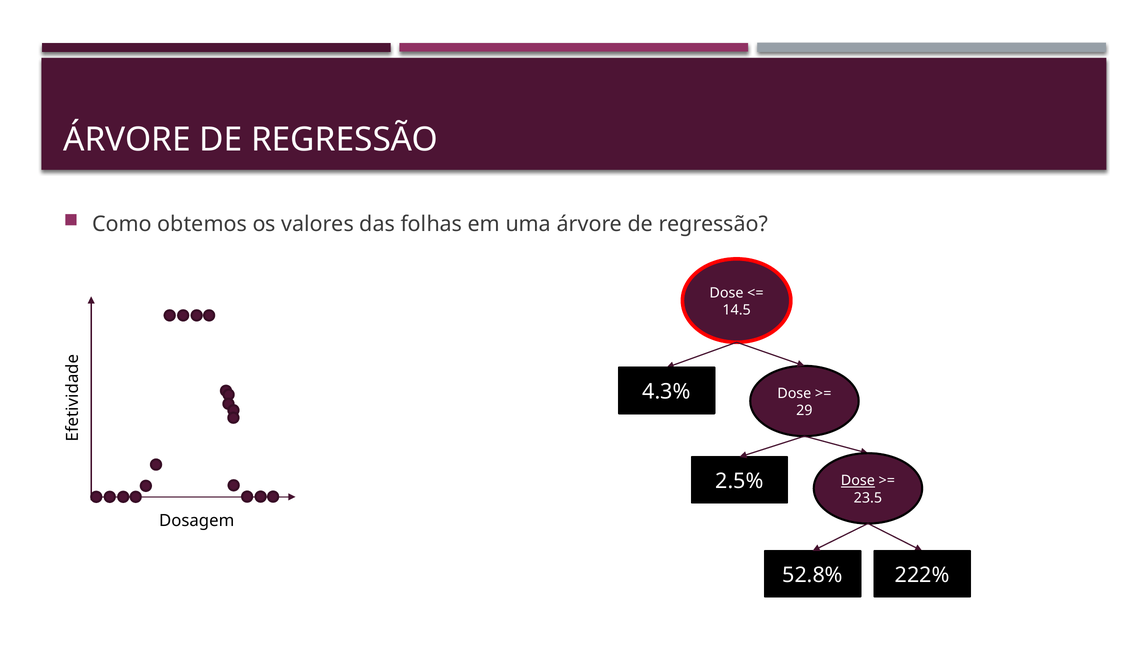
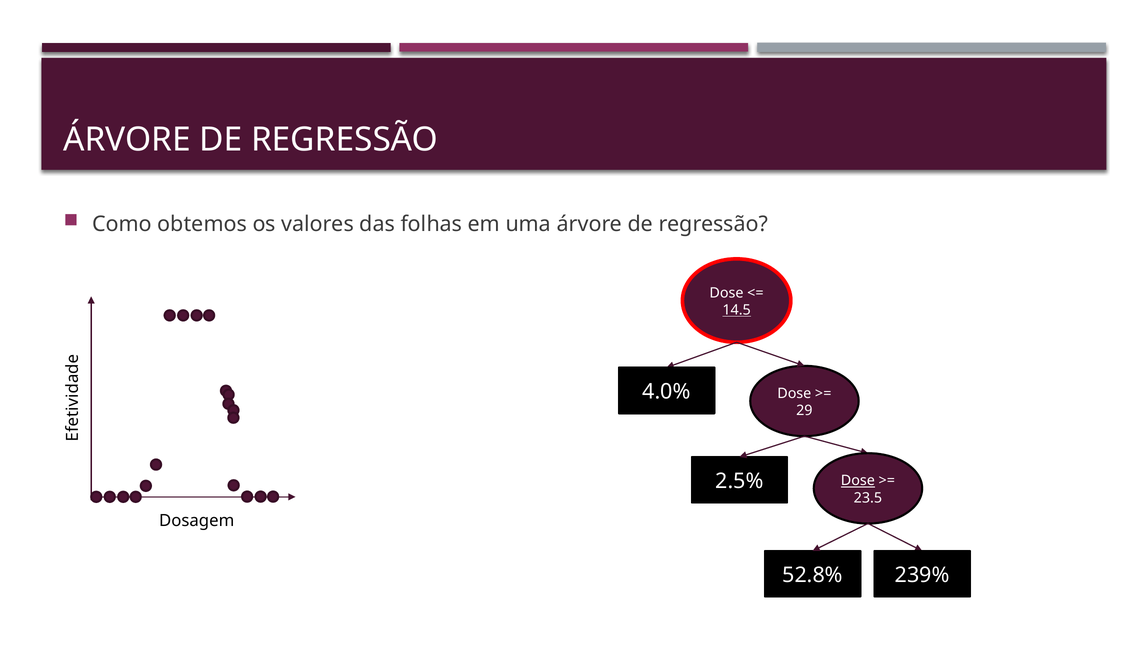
14.5 underline: none -> present (737, 310)
4.3%: 4.3% -> 4.0% (667, 392)
222%: 222% -> 239% (922, 575)
